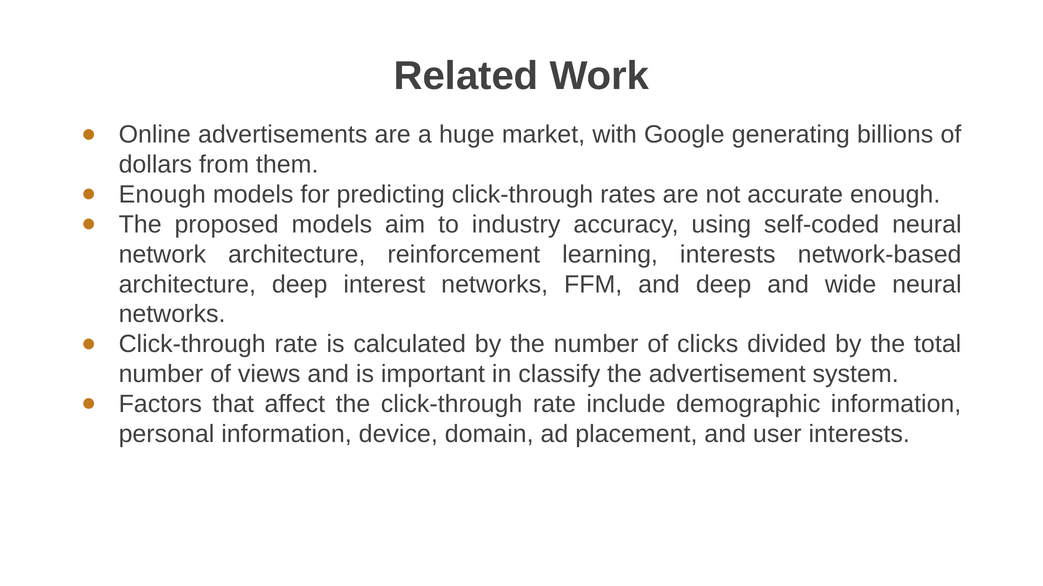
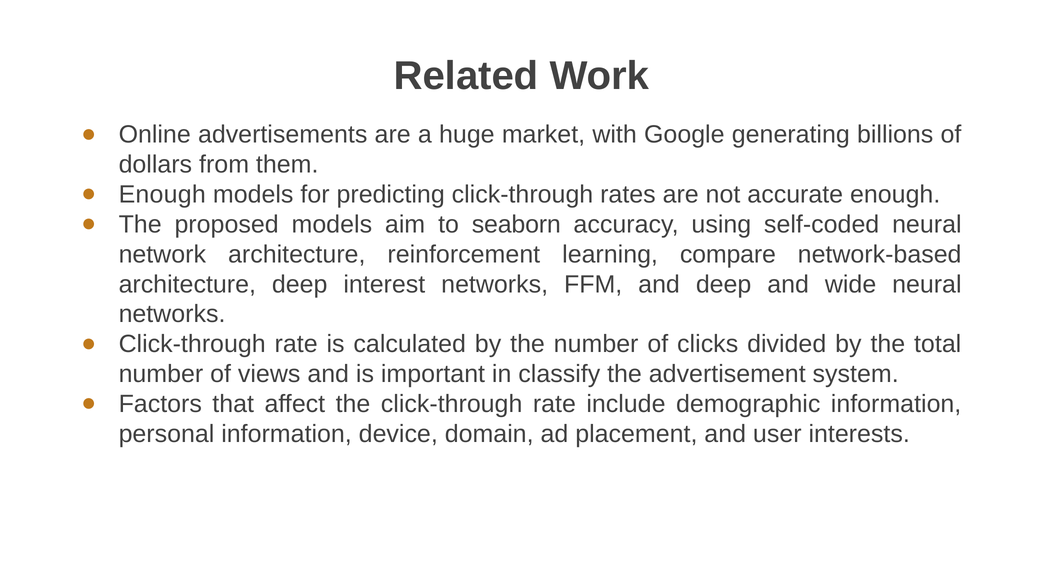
industry: industry -> seaborn (516, 225)
learning interests: interests -> compare (728, 255)
